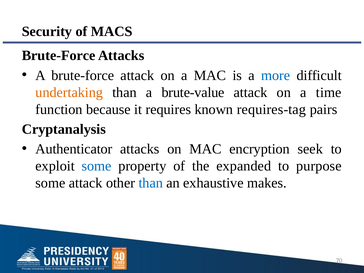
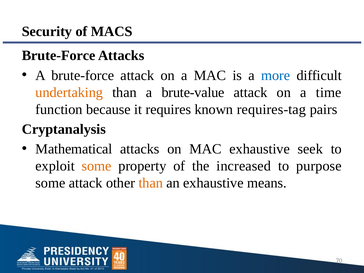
Authenticator: Authenticator -> Mathematical (74, 149)
MAC encryption: encryption -> exhaustive (260, 149)
some colour: blue -> orange (97, 166)
expanded: expanded -> increased (244, 166)
than colour: blue -> orange (151, 183)
makes: makes -> means (267, 183)
